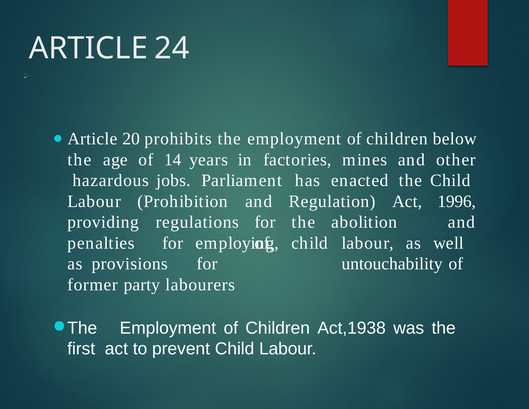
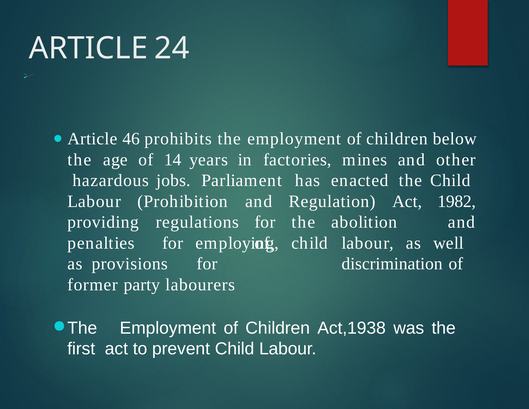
20: 20 -> 46 (131, 139)
1996: 1996 -> 1982 (457, 201)
untouchability: untouchability -> discrimination (392, 264)
